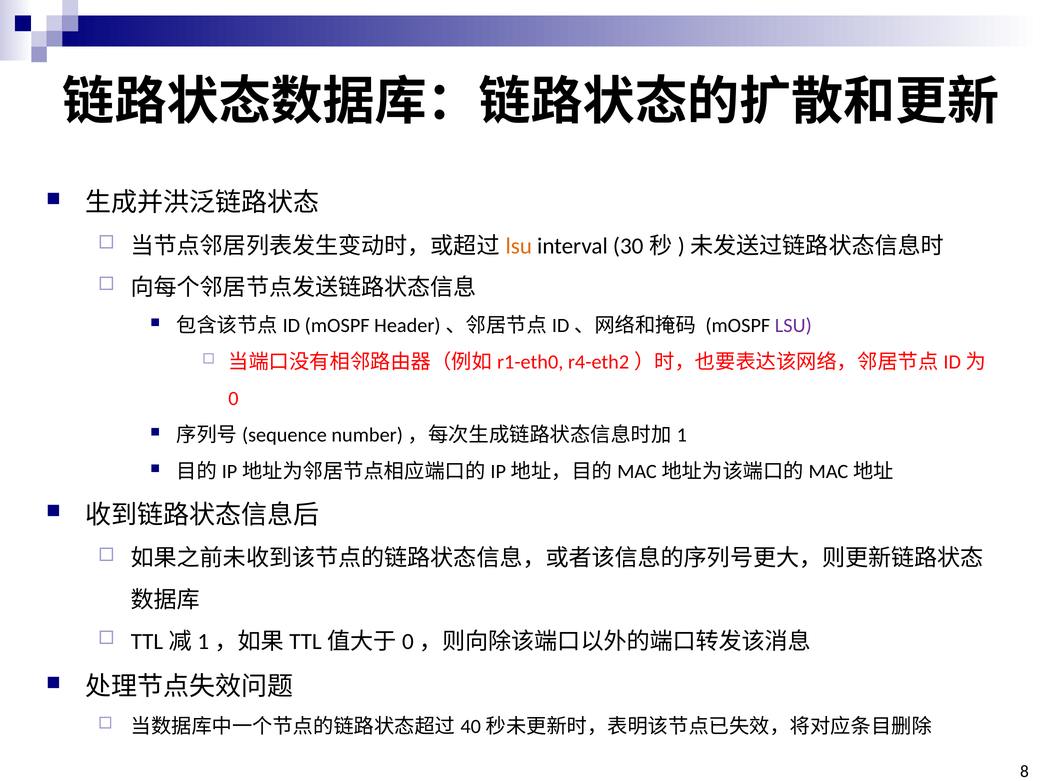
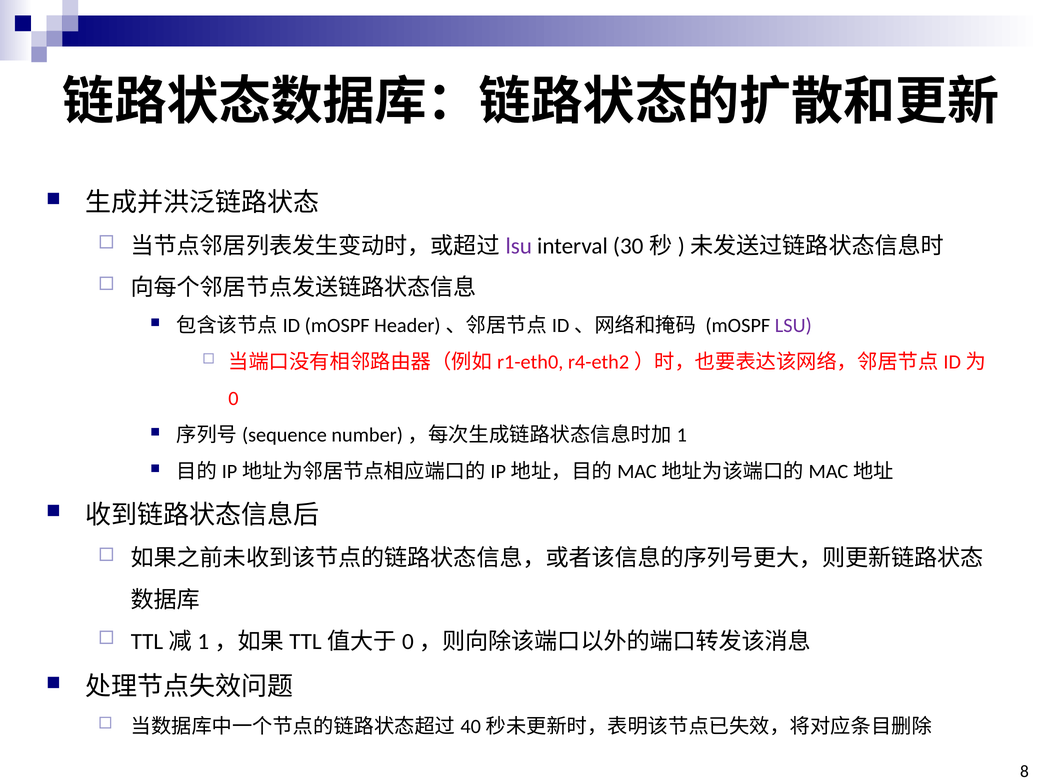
lsu colour: orange -> purple (519, 246)
